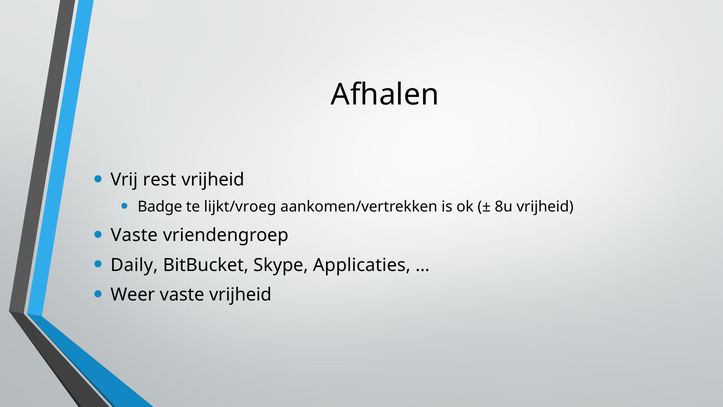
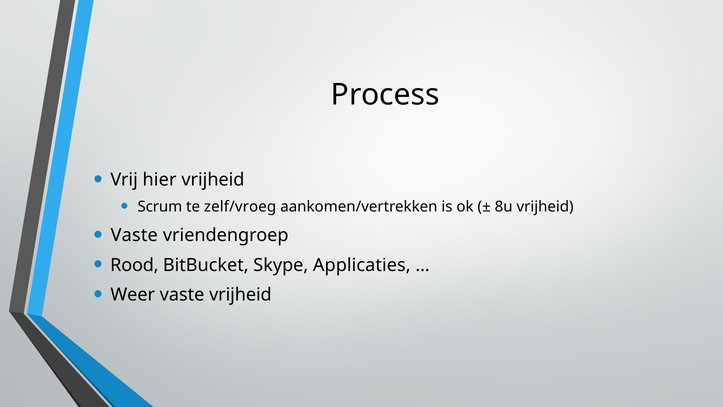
Afhalen: Afhalen -> Process (385, 95)
rest: rest -> hier (160, 180)
Badge: Badge -> Scrum (160, 207)
lijkt/vroeg: lijkt/vroeg -> zelf/vroeg (240, 207)
Daily: Daily -> Rood (134, 265)
